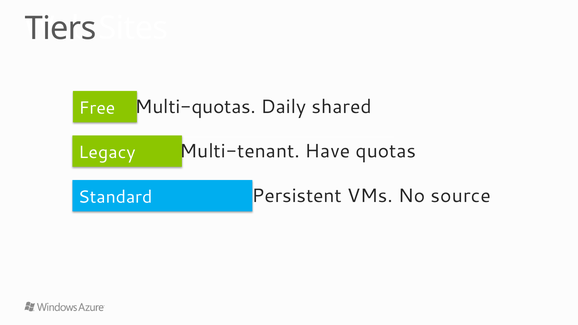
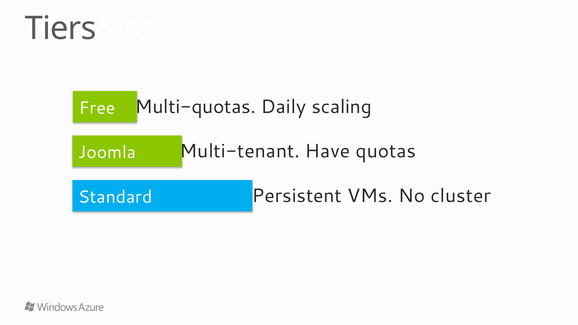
shared: shared -> scaling (342, 107)
Legacy: Legacy -> Joomla (107, 152)
source: source -> cluster (461, 196)
